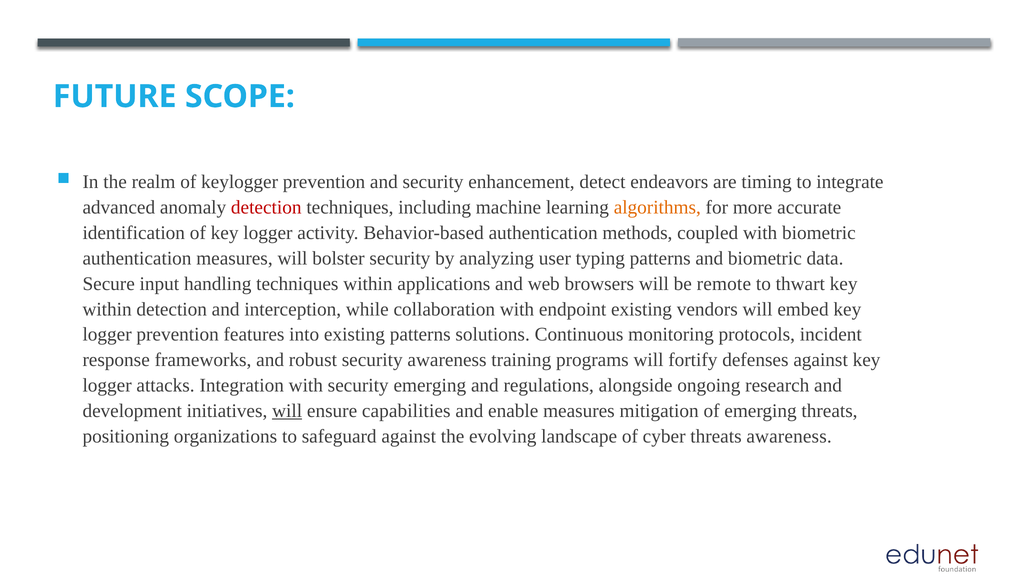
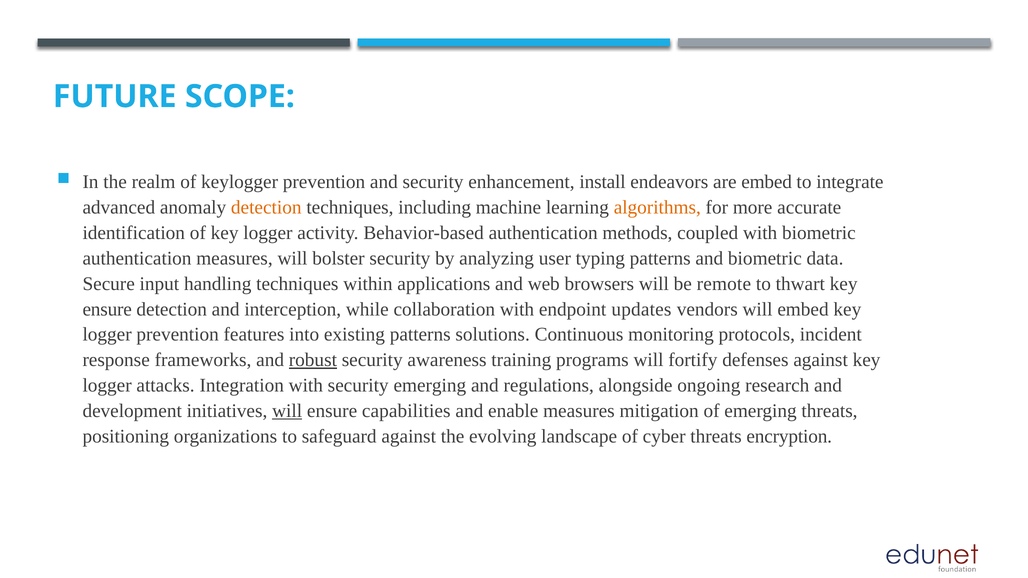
detect: detect -> install (603, 182)
are timing: timing -> embed (767, 182)
detection colour: red -> orange (266, 208)
within: within -> ensure (107, 309)
endpoint existing: existing -> updates (641, 309)
robust underline: none -> present (313, 360)
threats awareness: awareness -> encryption (789, 436)
